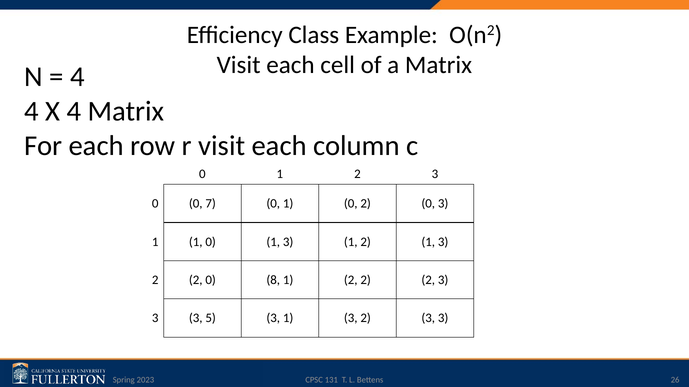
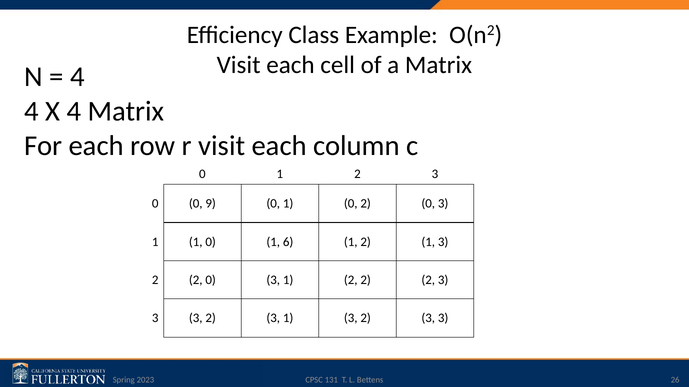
7: 7 -> 9 (211, 204)
0 1 3: 3 -> 6 (288, 242)
2 2 0 8: 8 -> 3 (273, 280)
3 3 5: 5 -> 2 (211, 319)
